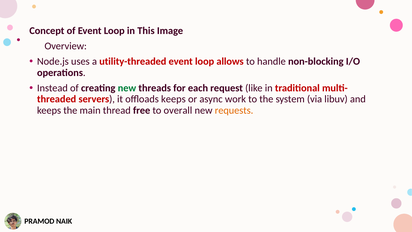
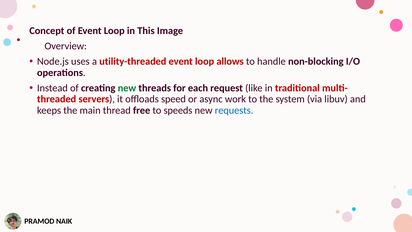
offloads keeps: keeps -> speed (174, 99)
overall: overall -> speeds (178, 110)
requests colour: orange -> blue (234, 110)
